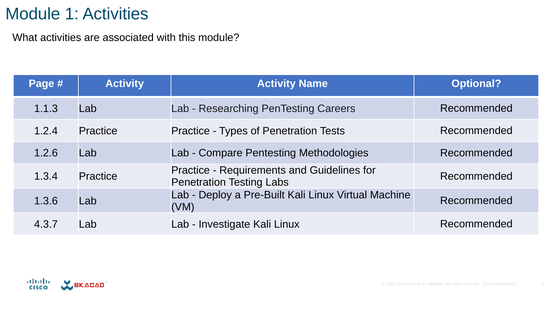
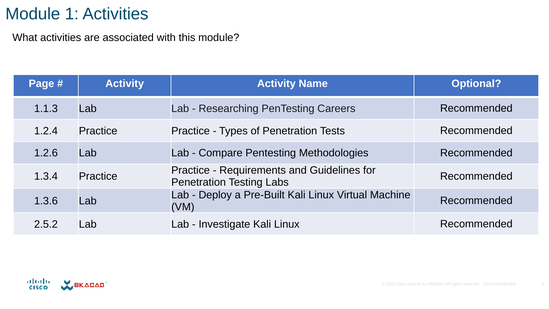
4.3.7: 4.3.7 -> 2.5.2 (46, 224)
